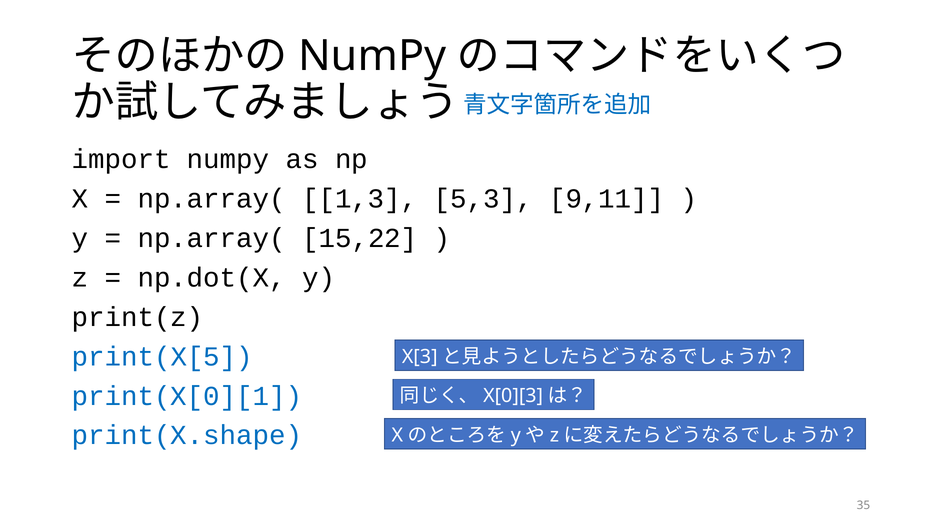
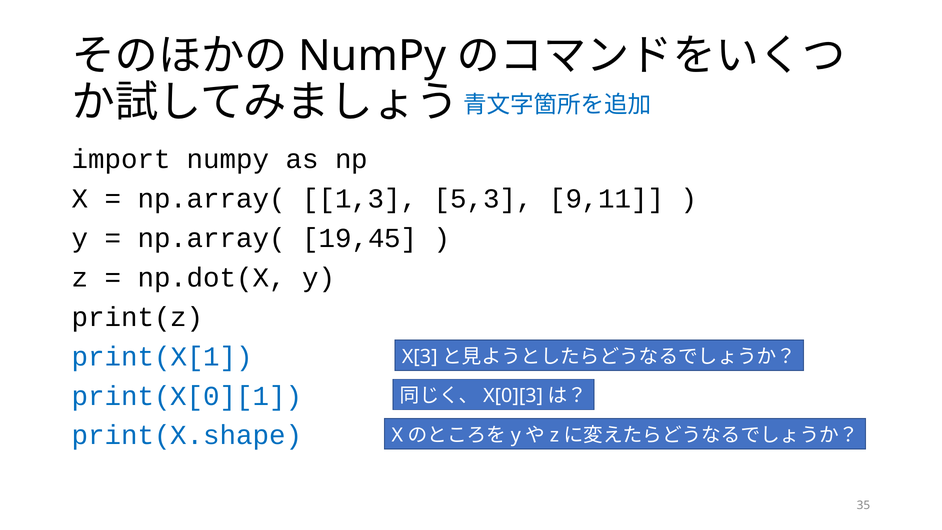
15,22: 15,22 -> 19,45 (360, 238)
print(X[5: print(X[5 -> print(X[1 (162, 356)
